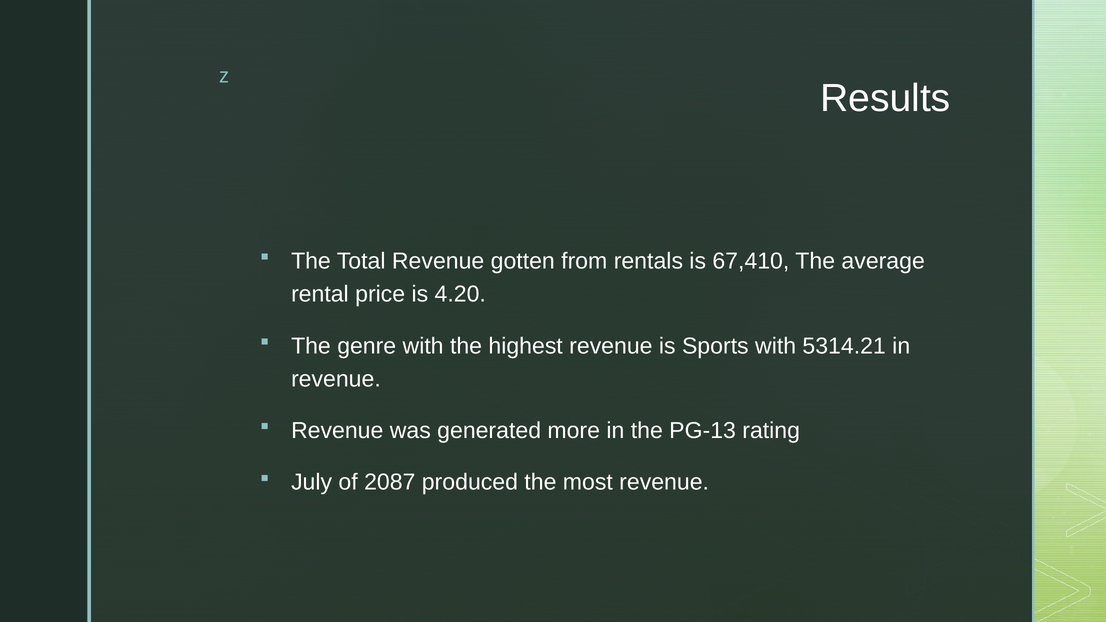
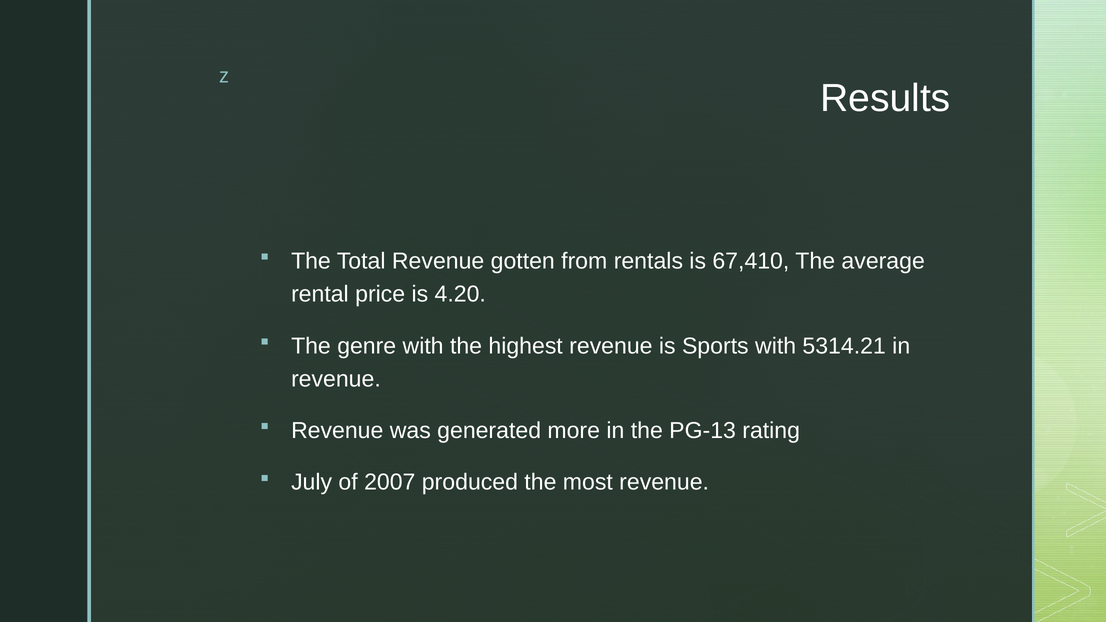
2087: 2087 -> 2007 (390, 482)
